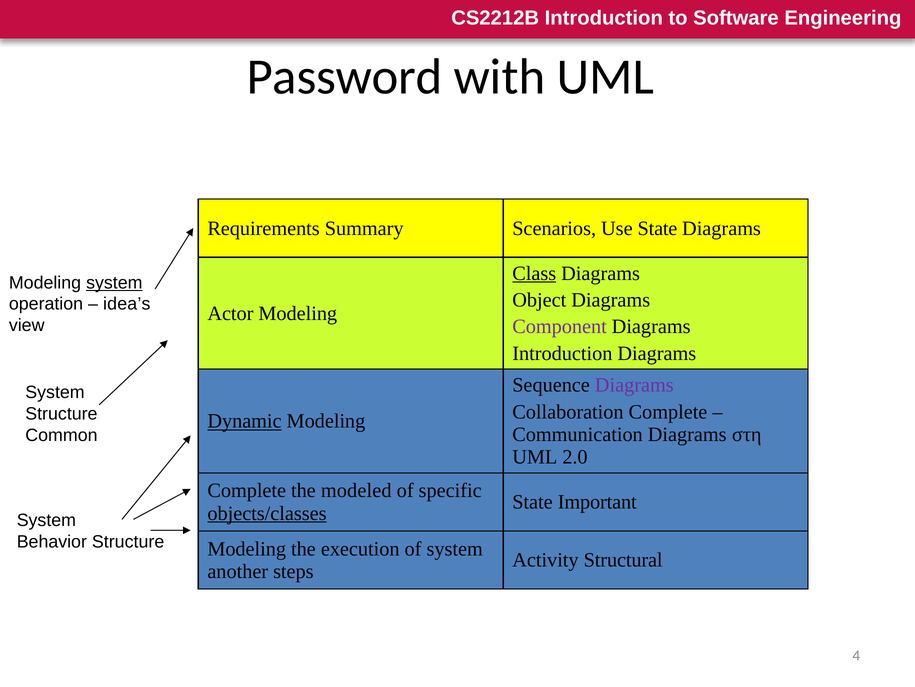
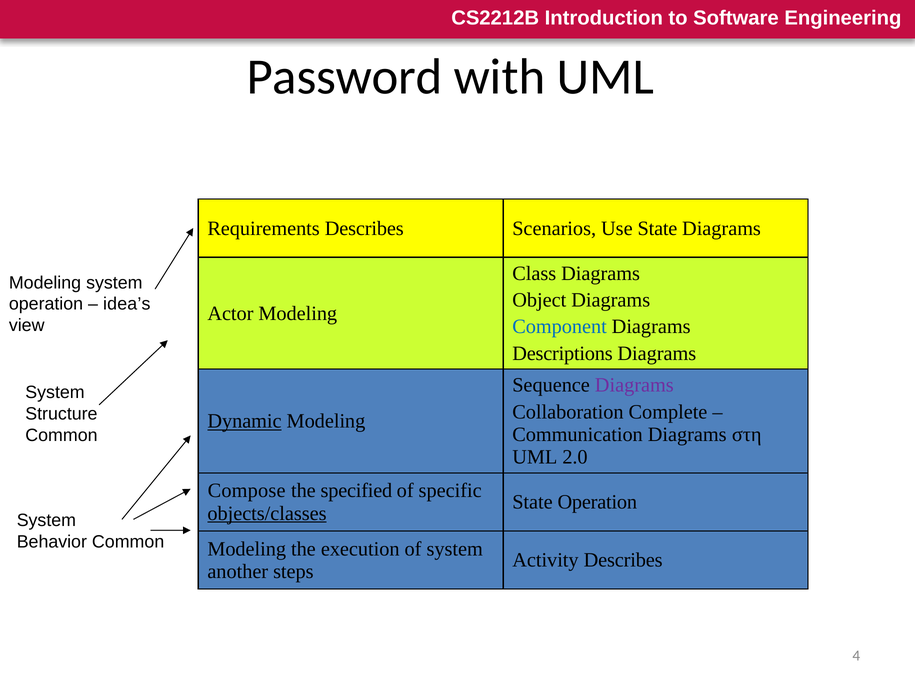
Requirements Summary: Summary -> Describes (364, 228)
Class underline: present -> none (534, 273)
system underline: present -> none (114, 282)
Component colour: purple -> blue (560, 326)
Introduction: Introduction -> Descriptions (562, 353)
Complete: Complete -> Compose (247, 490)
modeled: modeled -> specified (356, 490)
State Important: Important -> Operation (597, 502)
Behavior Structure: Structure -> Common (128, 541)
Activity Structural: Structural -> Describes (623, 560)
